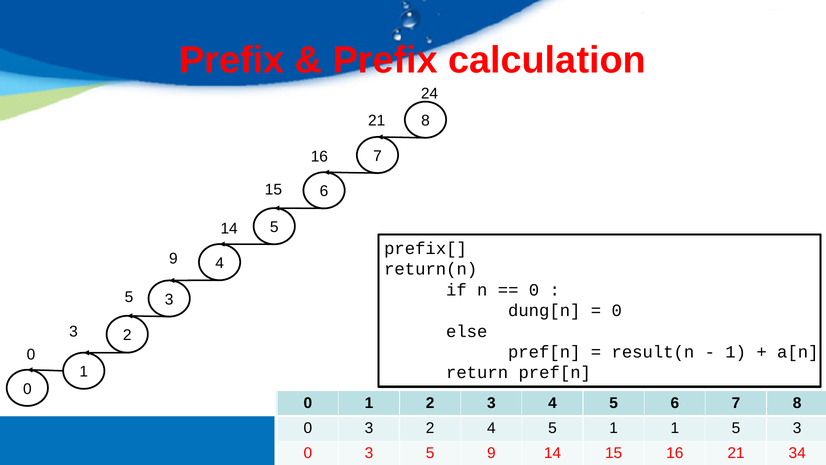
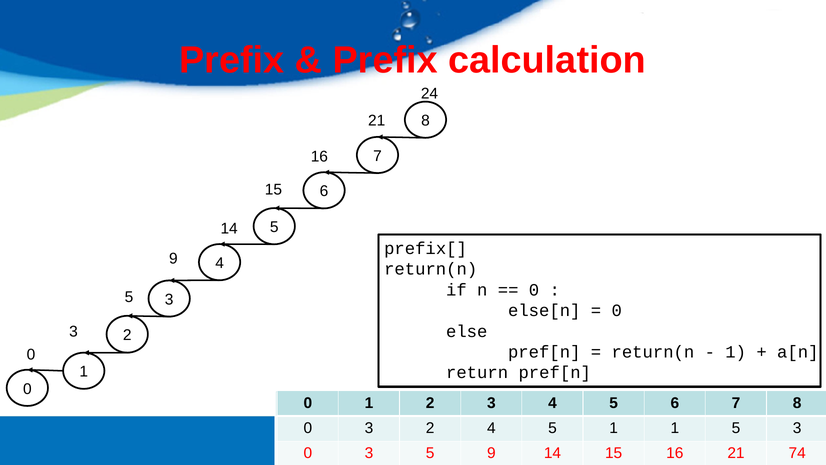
dung[n: dung[n -> else[n (544, 310)
result(n: result(n -> return(n (653, 352)
34: 34 -> 74 (797, 453)
